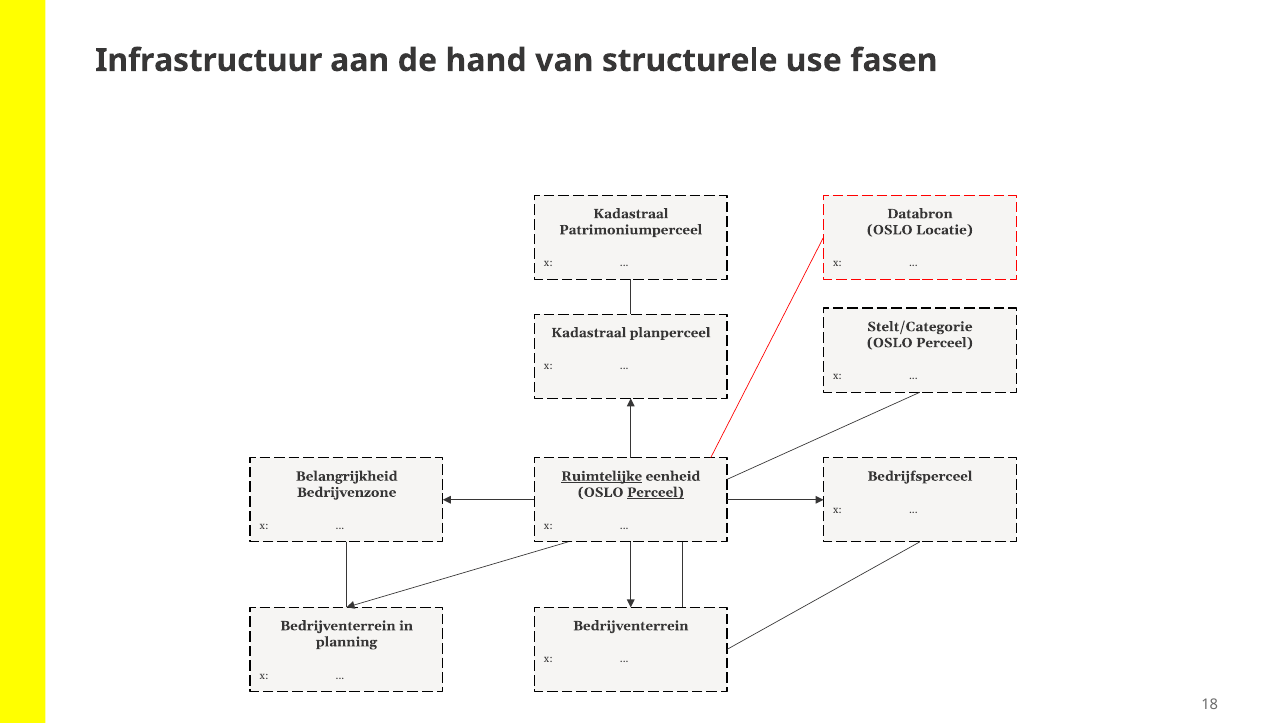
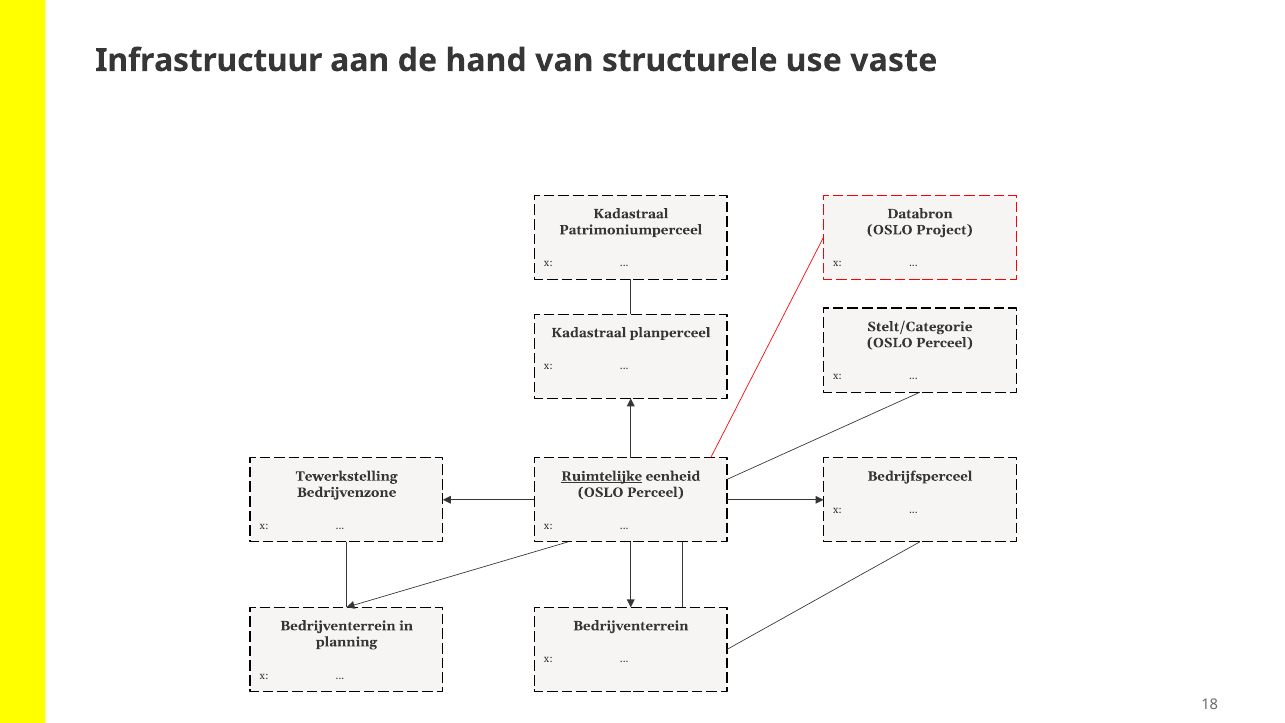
fasen: fasen -> vaste (894, 60)
Locatie: Locatie -> Project (944, 230)
Belangrijkheid: Belangrijkheid -> Tewerkstelling (347, 476)
Perceel underline: present -> none (655, 492)
